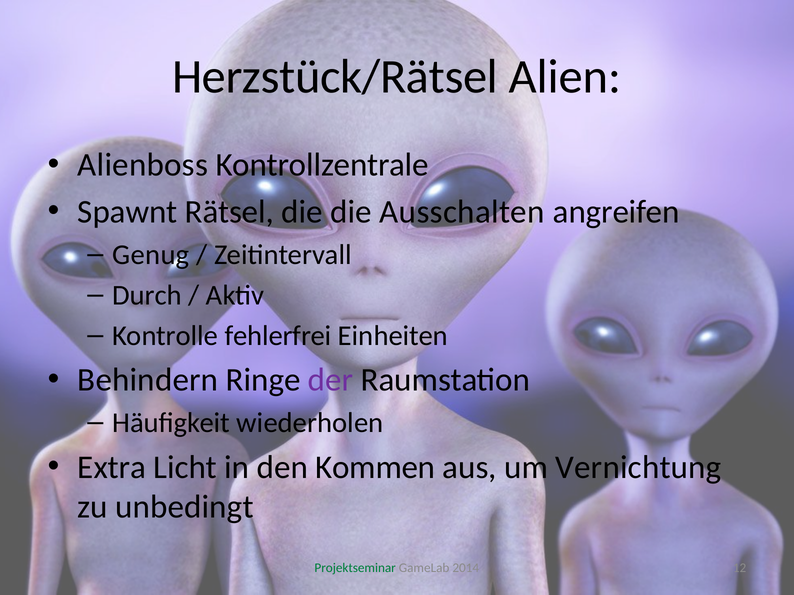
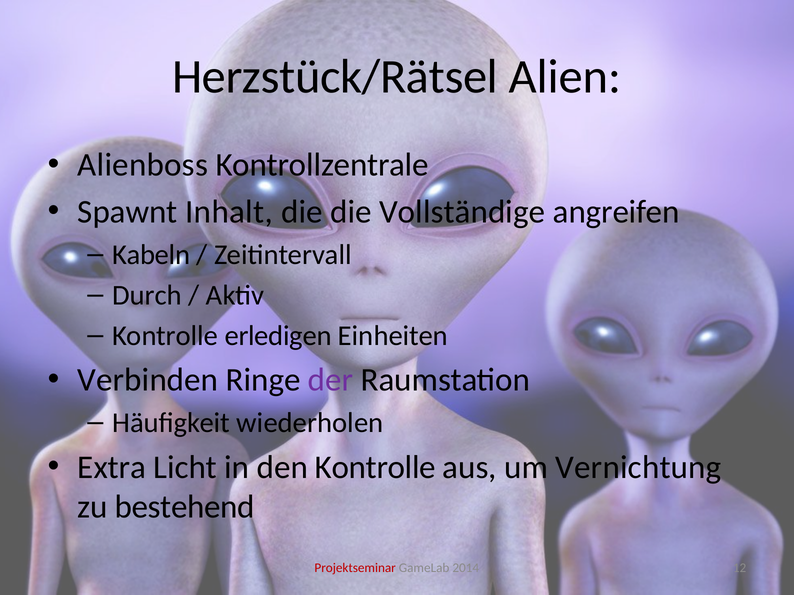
Rätsel: Rätsel -> Inhalt (229, 212)
Ausschalten: Ausschalten -> Vollständige (462, 212)
Genug: Genug -> Kabeln (151, 255)
fehlerfrei: fehlerfrei -> erledigen (278, 336)
Behindern: Behindern -> Verbinden (148, 380)
den Kommen: Kommen -> Kontrolle (375, 468)
unbedingt: unbedingt -> bestehend (185, 507)
Projektseminar colour: green -> red (355, 569)
